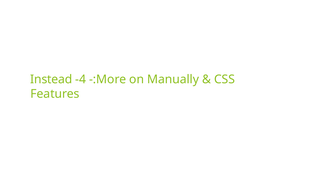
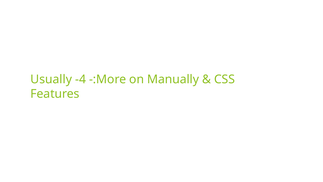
Instead: Instead -> Usually (51, 79)
